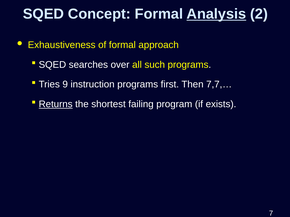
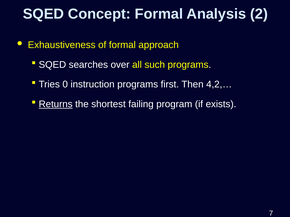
Analysis underline: present -> none (216, 14)
9: 9 -> 0 (65, 85)
7,7,…: 7,7,… -> 4,2,… (219, 85)
